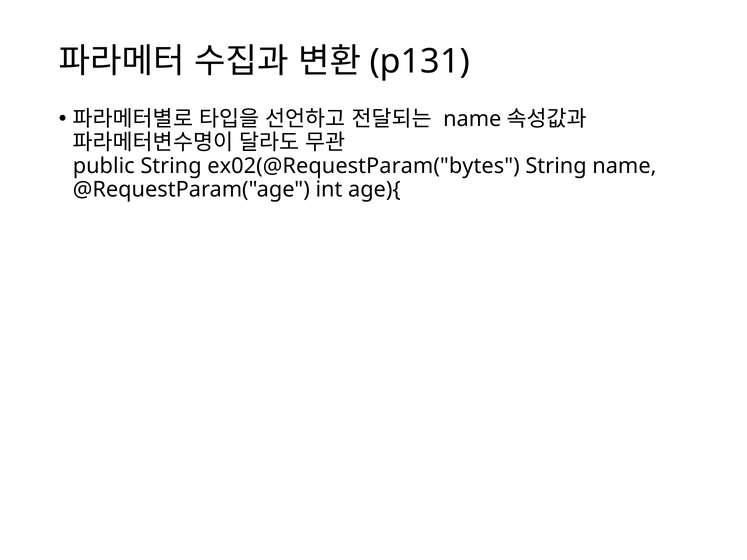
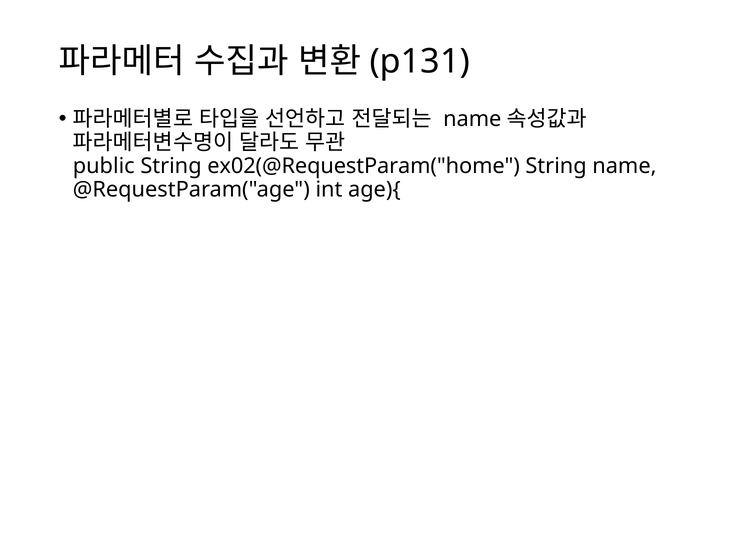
ex02(@RequestParam("bytes: ex02(@RequestParam("bytes -> ex02(@RequestParam("home (364, 166)
